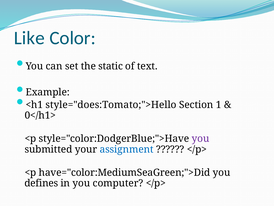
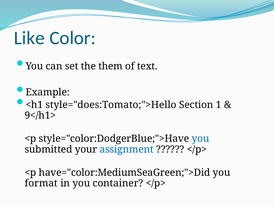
static: static -> them (111, 66)
0</h1>: 0</h1> -> 9</h1> (40, 115)
you colour: purple -> blue (201, 138)
defines: defines -> format (41, 183)
computer: computer -> container (118, 183)
